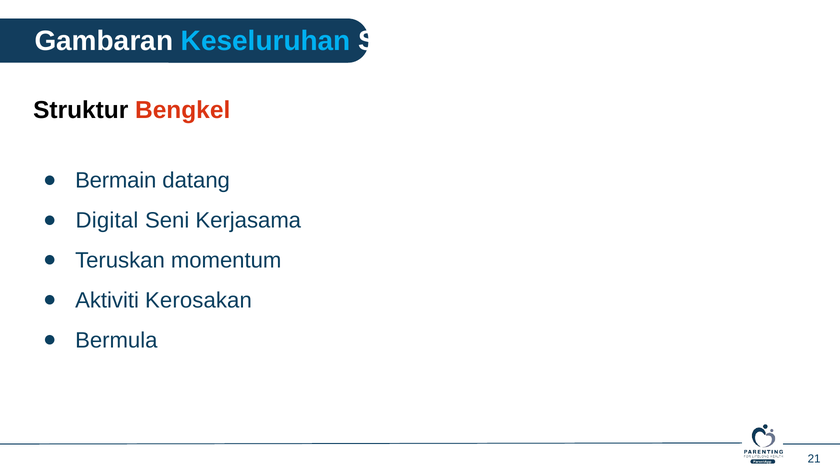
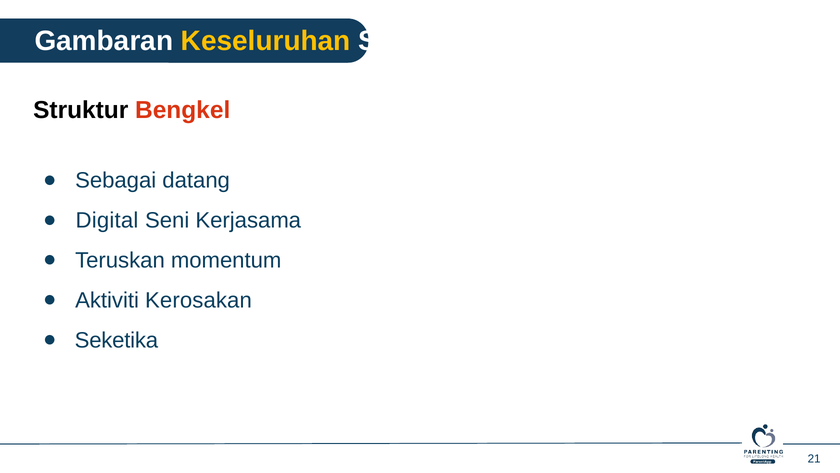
Keseluruhan colour: light blue -> yellow (266, 41)
Bermain: Bermain -> Sebagai (116, 180)
Bermula: Bermula -> Seketika (116, 340)
